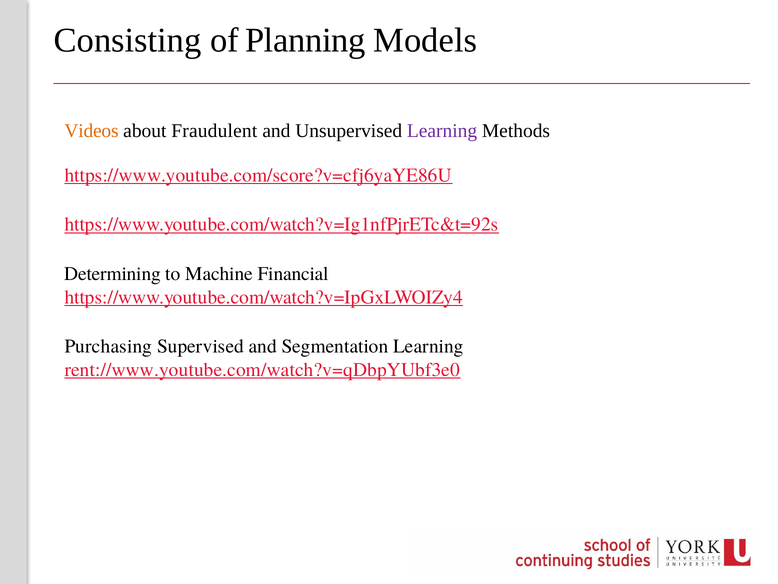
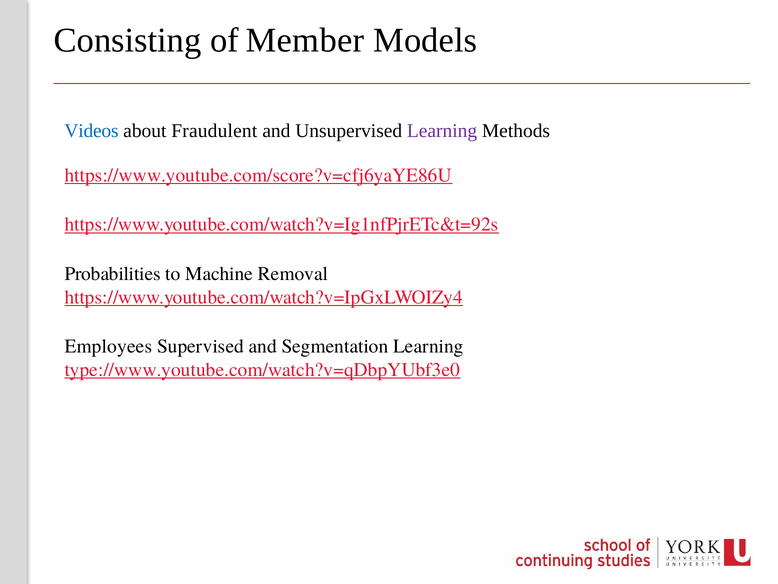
Planning: Planning -> Member (305, 40)
Videos colour: orange -> blue (92, 131)
Determining: Determining -> Probabilities (113, 274)
Financial: Financial -> Removal (293, 274)
Purchasing: Purchasing -> Employees (108, 346)
rent://www.youtube.com/watch?v=qDbpYUbf3e0: rent://www.youtube.com/watch?v=qDbpYUbf3e0 -> type://www.youtube.com/watch?v=qDbpYUbf3e0 (262, 370)
